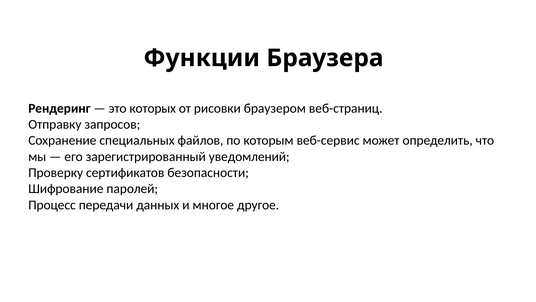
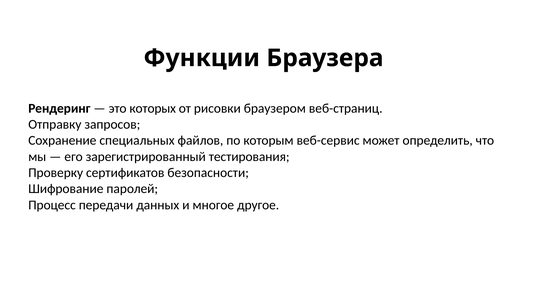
уведомлений: уведомлений -> тестирования (249, 156)
